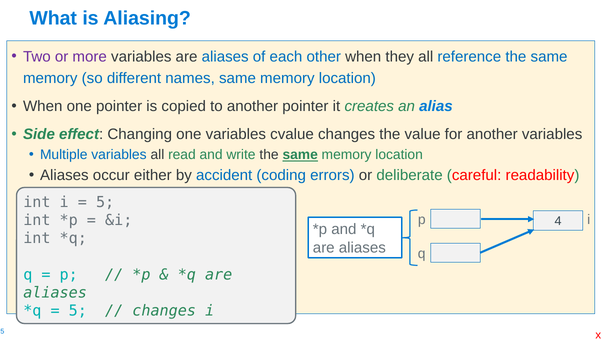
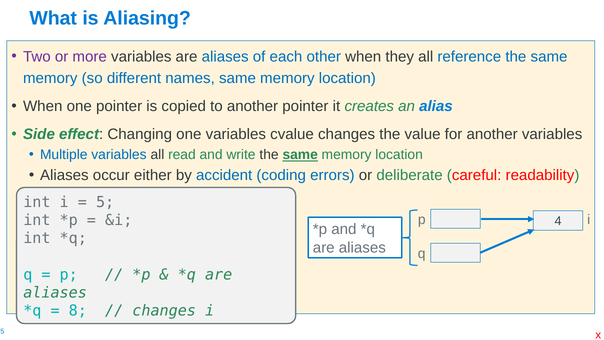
5: 5 -> 8 (78, 311)
